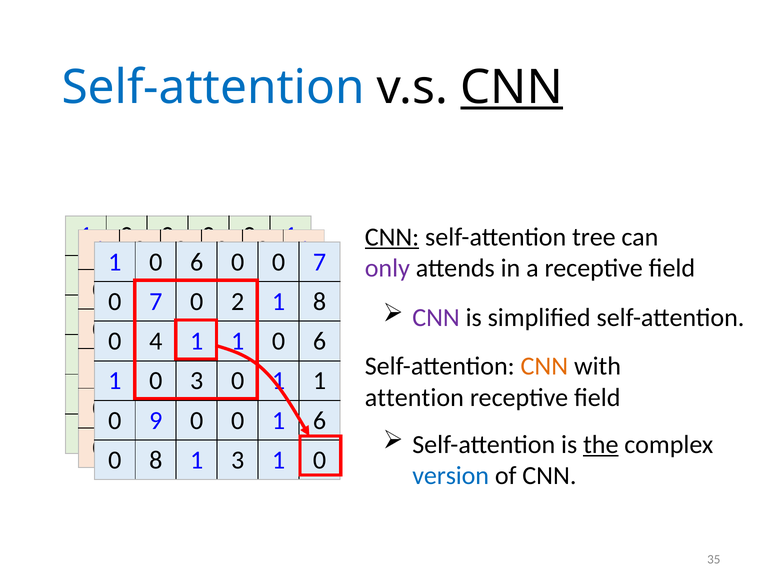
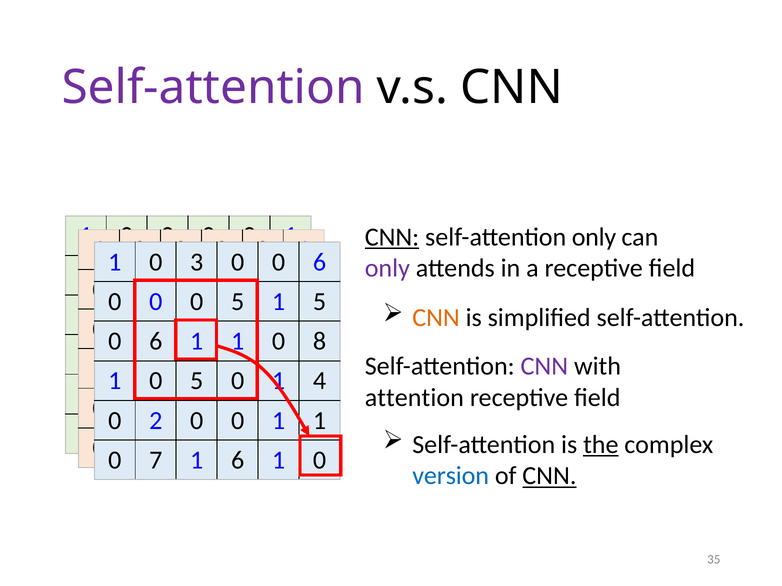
Self-attention colour: blue -> purple (213, 88)
CNN underline: present -> none (512, 88)
self-attention tree: tree -> only (594, 237)
6: 6 -> 3 (197, 262)
0 0 7: 7 -> 6 (320, 262)
7: 7 -> 0 (156, 302)
2: 2 -> 5 (238, 302)
1 8: 8 -> 5 (320, 302)
CNN colour: purple -> orange (436, 318)
4: 4 -> 6 (156, 342)
6: 6 -> 8 (320, 342)
CNN colour: orange -> purple (544, 367)
1 0 3: 3 -> 5 (197, 381)
1: 1 -> 4 (320, 381)
9: 9 -> 2 (156, 421)
6: 6 -> 1 (320, 421)
0 8: 8 -> 7 (156, 460)
1 3: 3 -> 6 (238, 460)
CNN underline: none -> present (549, 476)
